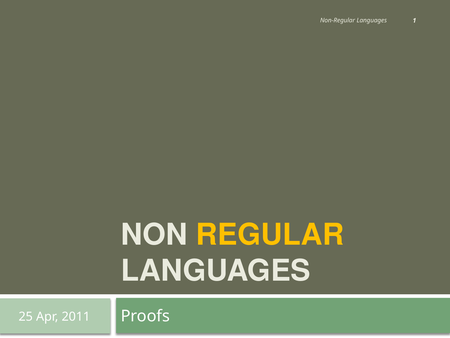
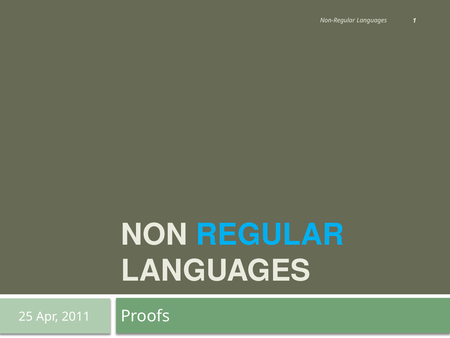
REGULAR colour: yellow -> light blue (270, 235)
